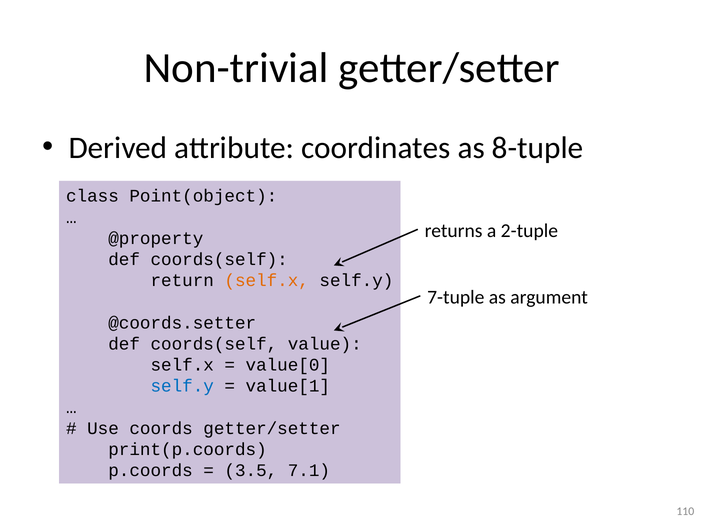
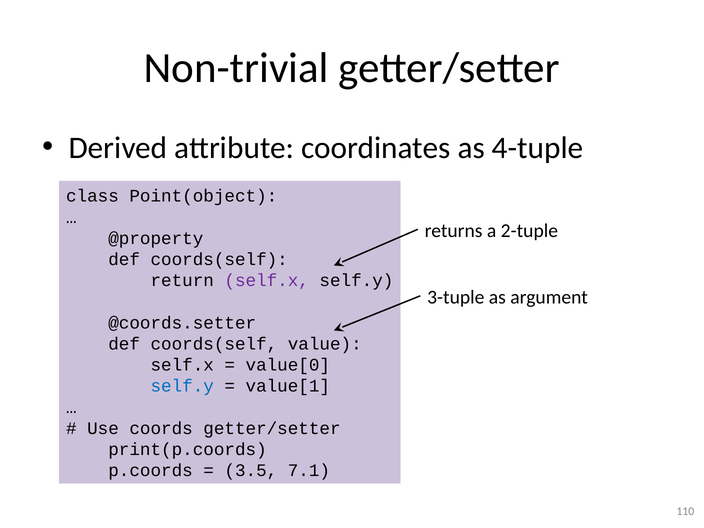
8-tuple: 8-tuple -> 4-tuple (538, 148)
self.x colour: orange -> purple (267, 281)
7-tuple: 7-tuple -> 3-tuple (456, 297)
